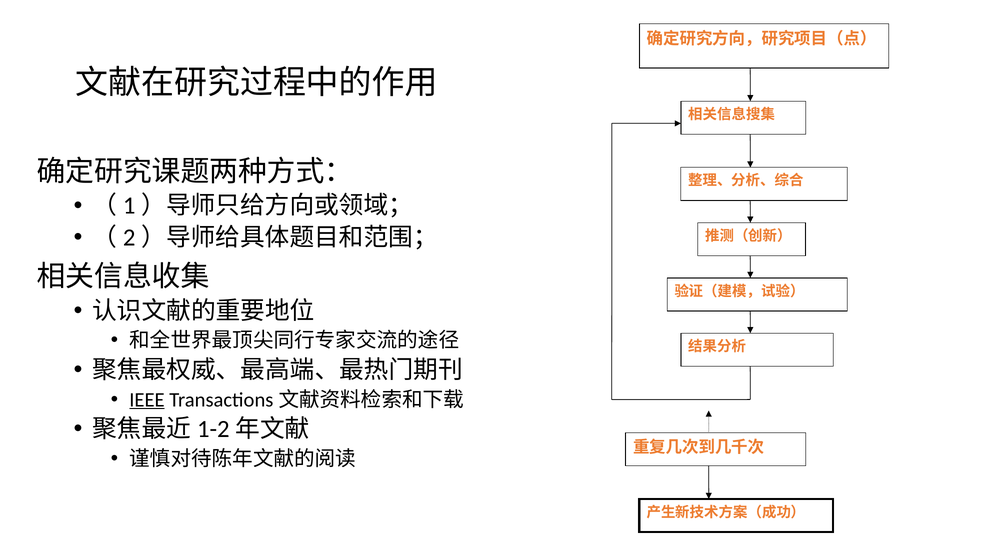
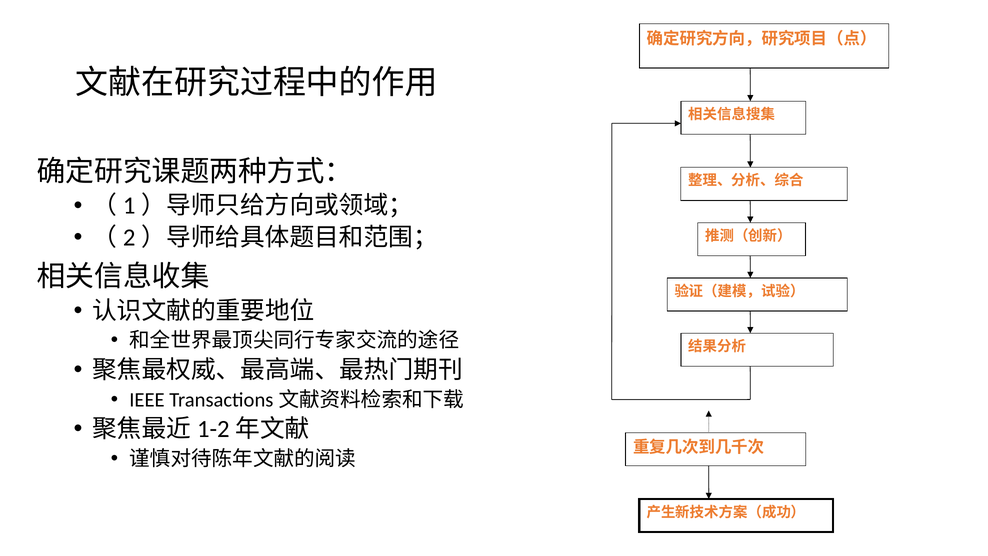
IEEE underline: present -> none (147, 400)
